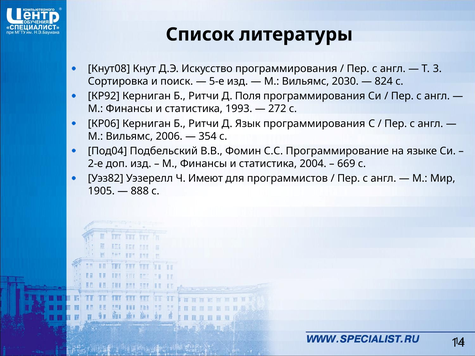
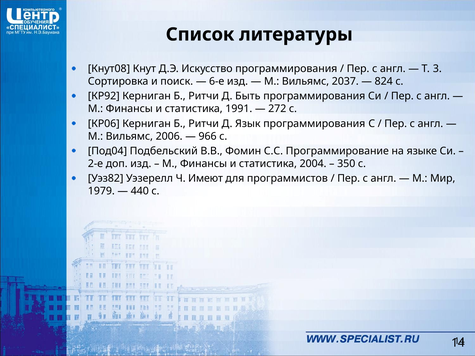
5-е: 5-е -> 6-е (217, 81)
2030: 2030 -> 2037 (345, 81)
Поля: Поля -> Быть (248, 96)
1993: 1993 -> 1991 (239, 109)
354: 354 -> 966 (208, 136)
669: 669 -> 350 (346, 164)
1905: 1905 -> 1979 (101, 191)
888: 888 -> 440 (140, 191)
